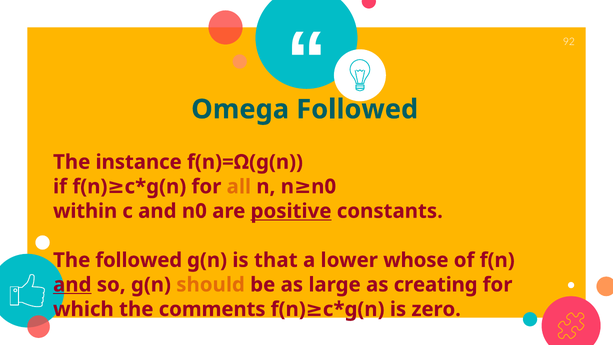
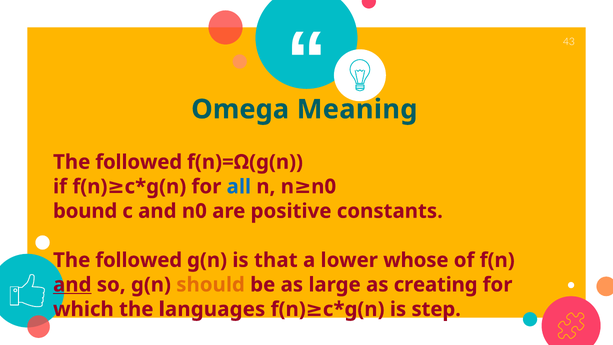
92: 92 -> 43 (569, 42)
Omega Followed: Followed -> Meaning (357, 109)
instance: instance -> followed (139, 162)
all colour: orange -> blue (239, 186)
within: within -> bound (85, 211)
positive underline: present -> none (291, 211)
comments: comments -> languages (212, 309)
zero: zero -> step (436, 309)
